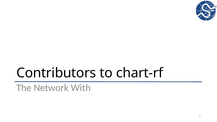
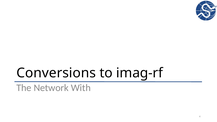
Contributors: Contributors -> Conversions (56, 73)
chart-rf: chart-rf -> imag-rf (140, 73)
